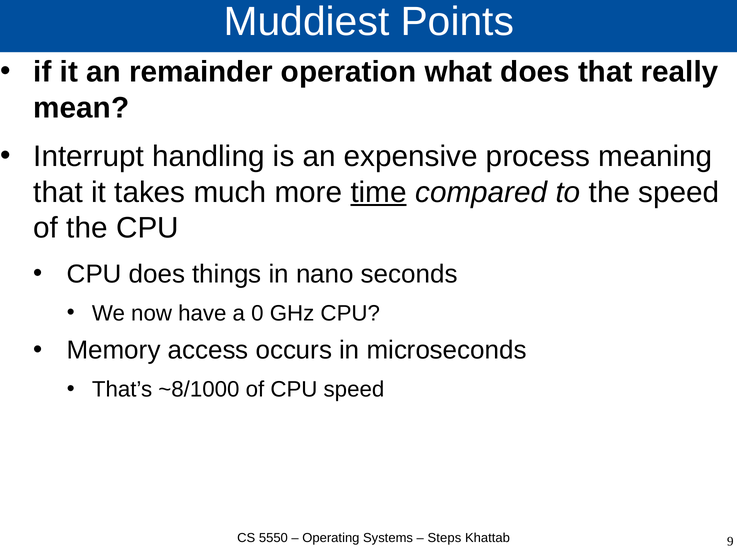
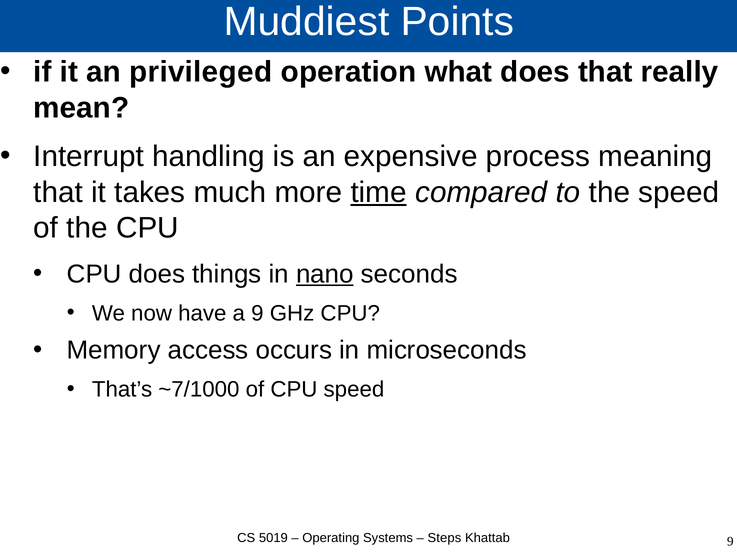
remainder: remainder -> privileged (201, 72)
nano underline: none -> present (325, 275)
a 0: 0 -> 9 (257, 314)
~8/1000: ~8/1000 -> ~7/1000 (199, 390)
5550: 5550 -> 5019 (273, 539)
